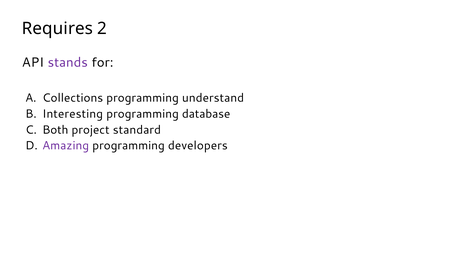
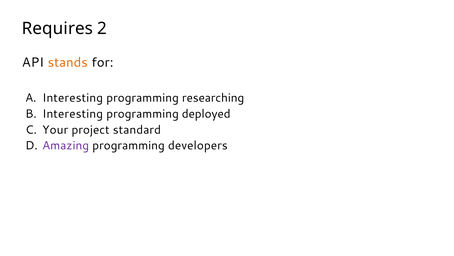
stands colour: purple -> orange (68, 62)
Collections: Collections -> Interesting (73, 98)
understand: understand -> researching (213, 98)
database: database -> deployed (206, 113)
Both: Both -> Your (55, 129)
